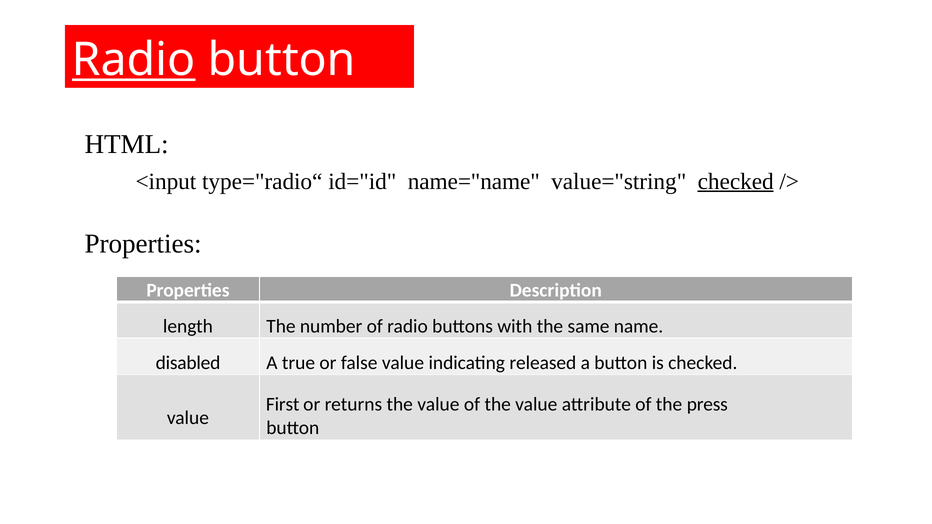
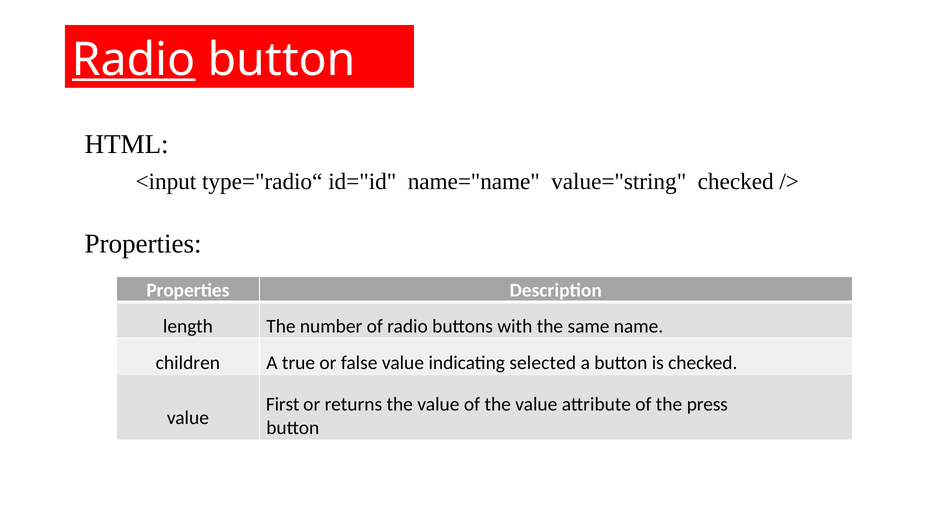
checked underline: present -> none (736, 182)
disabled: disabled -> children (188, 363)
released: released -> selected (543, 363)
